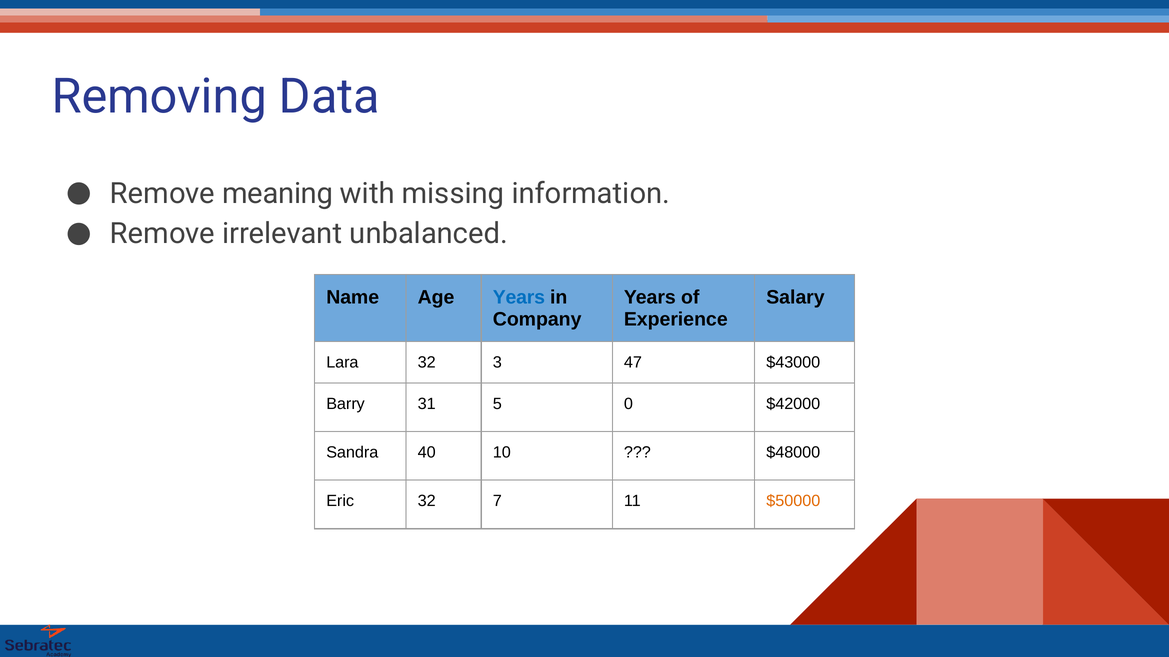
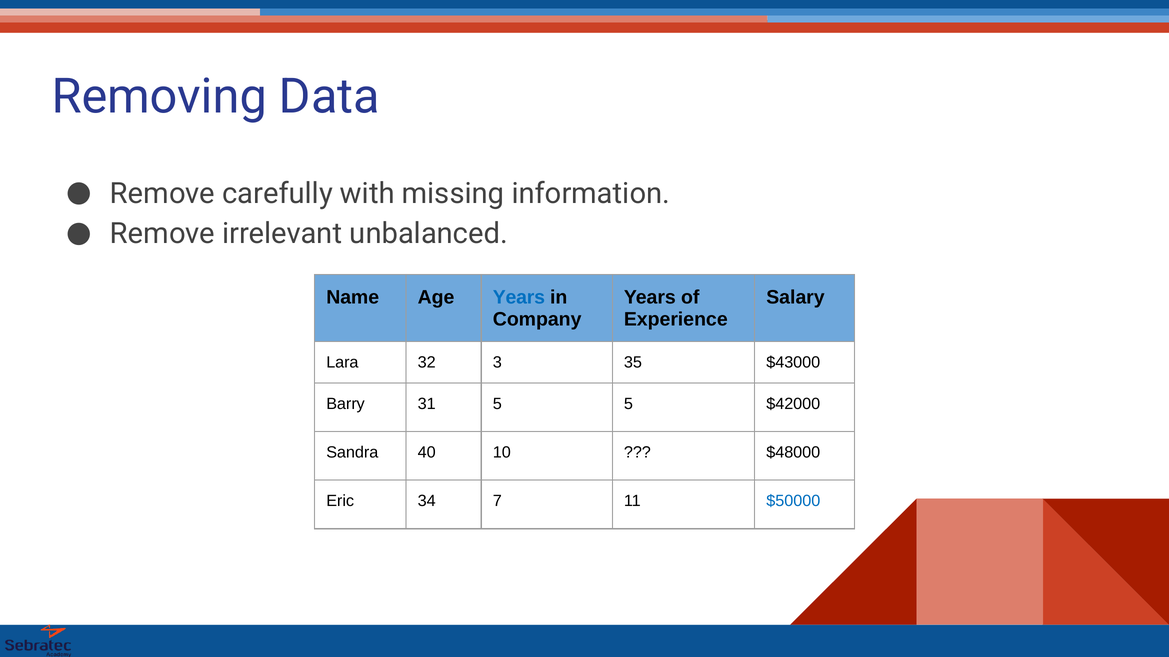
meaning: meaning -> carefully (277, 194)
47: 47 -> 35 (633, 363)
5 0: 0 -> 5 (628, 404)
Eric 32: 32 -> 34 (427, 501)
$50000 colour: orange -> blue (793, 501)
